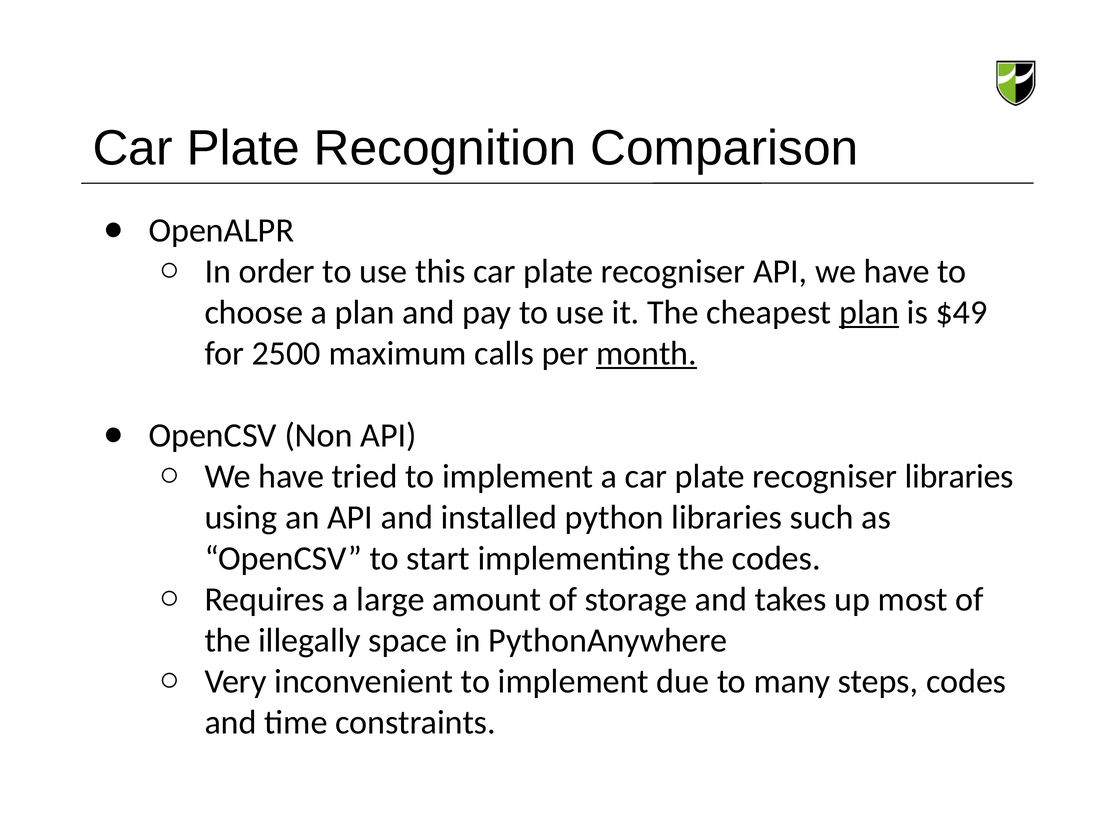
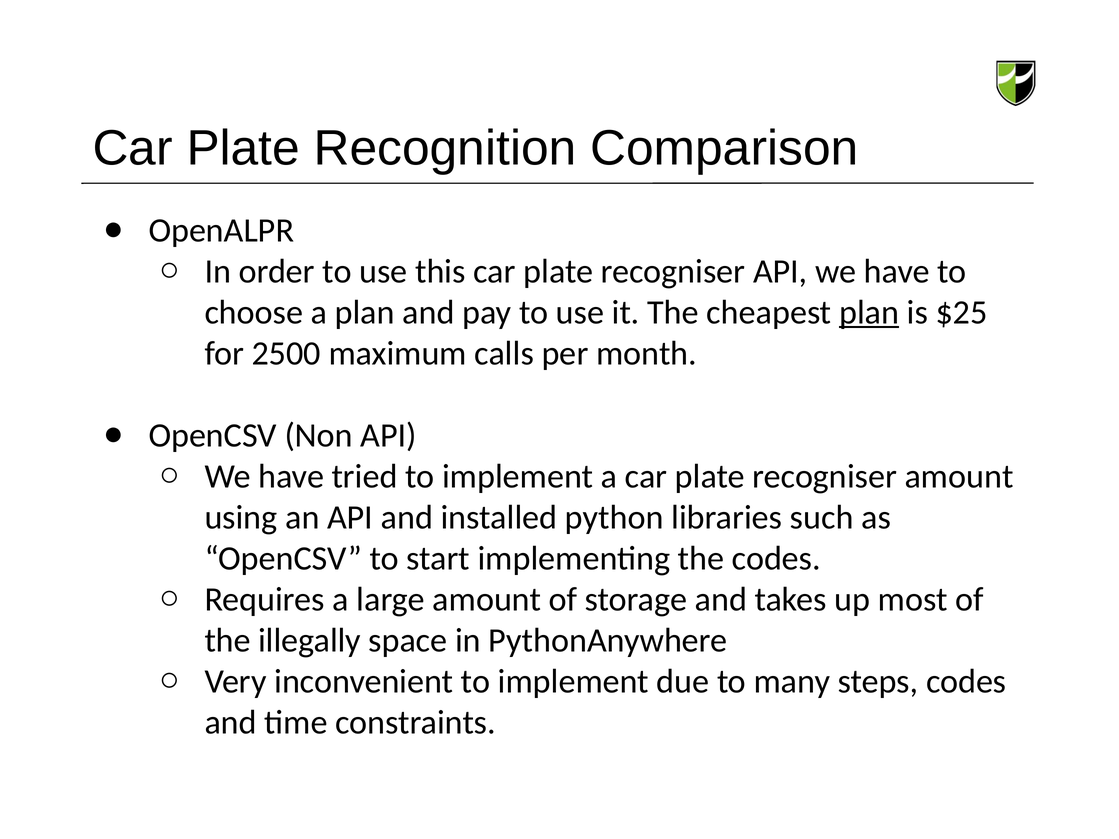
$49: $49 -> $25 (962, 313)
month underline: present -> none (646, 354)
recogniser libraries: libraries -> amount (959, 477)
